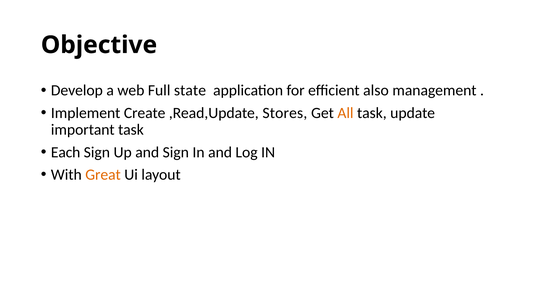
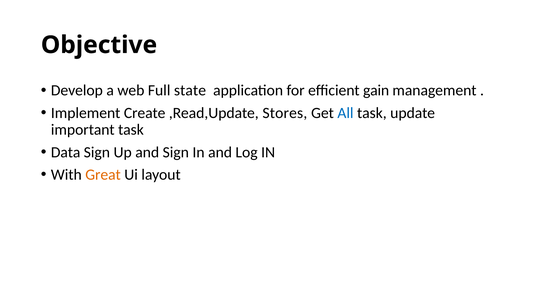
also: also -> gain (376, 91)
All colour: orange -> blue (345, 113)
Each: Each -> Data (66, 152)
